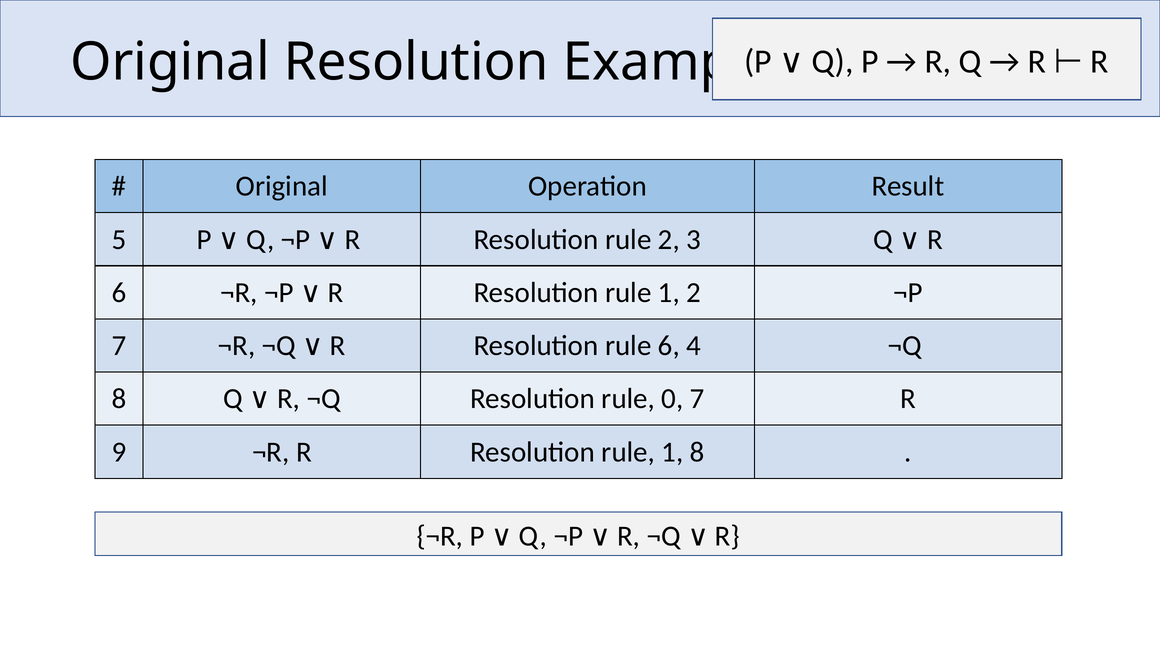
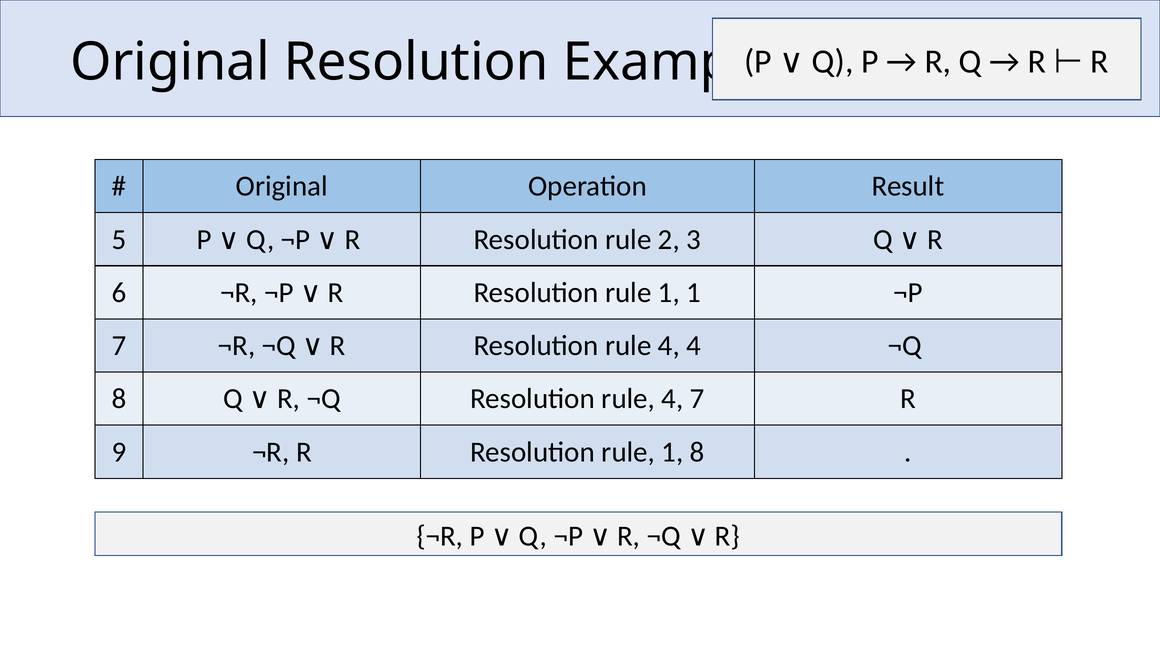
1 2: 2 -> 1 (694, 292)
6: 6 -> 4 (669, 345)
0: 0 -> 4 (672, 399)
